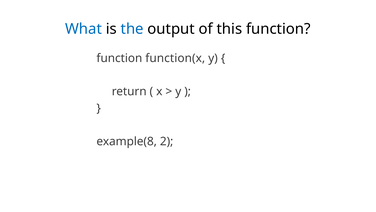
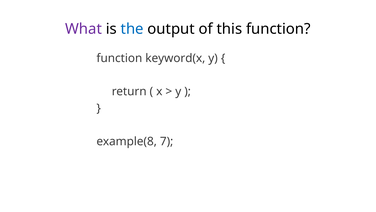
What colour: blue -> purple (84, 29)
function(x: function(x -> keyword(x (175, 58)
2: 2 -> 7 (167, 141)
